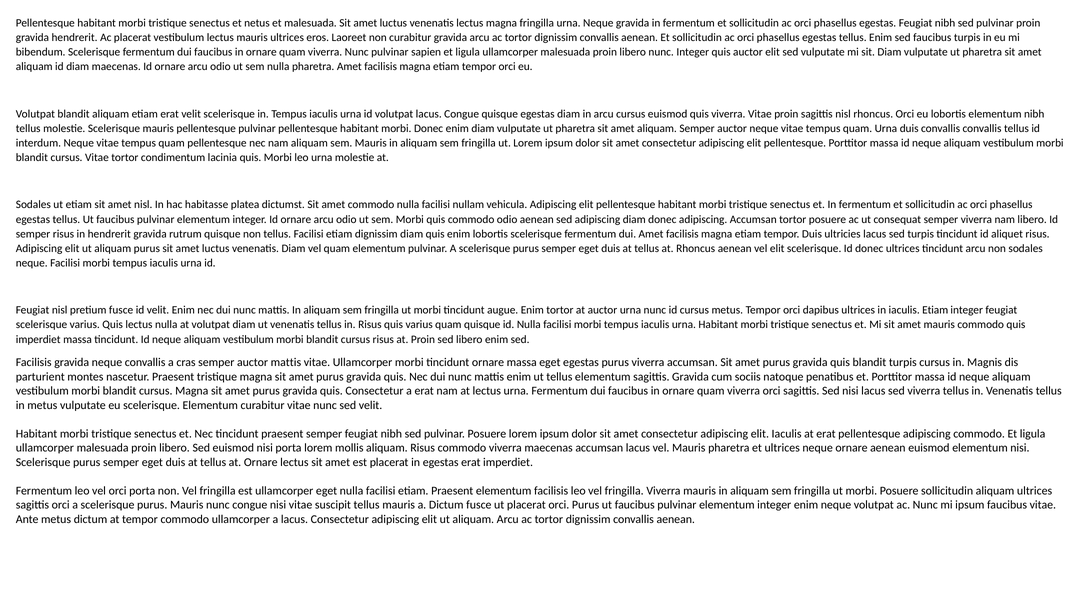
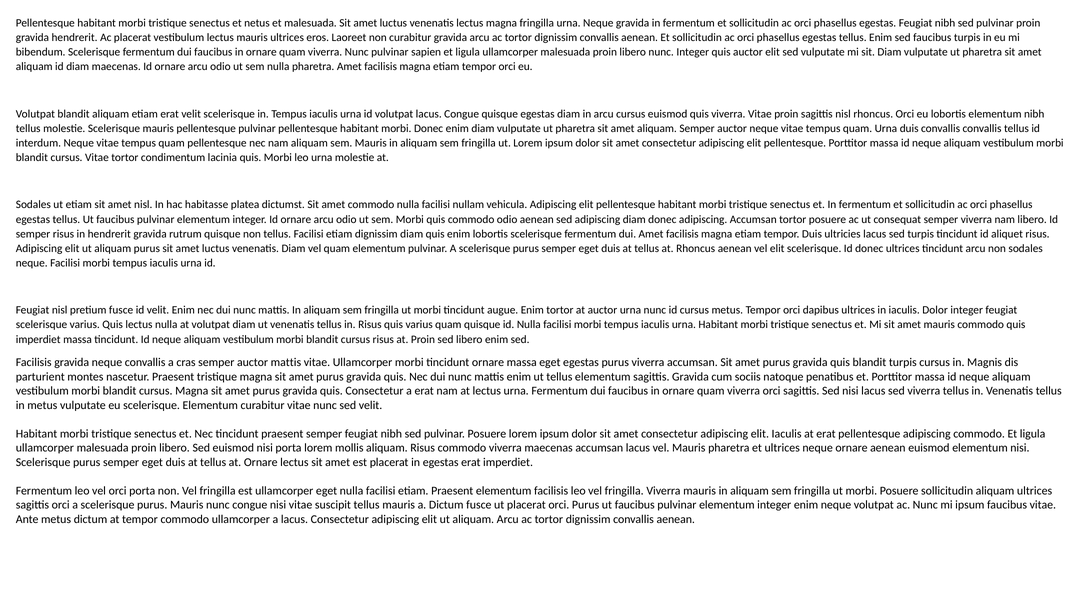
iaculis Etiam: Etiam -> Dolor (935, 310)
